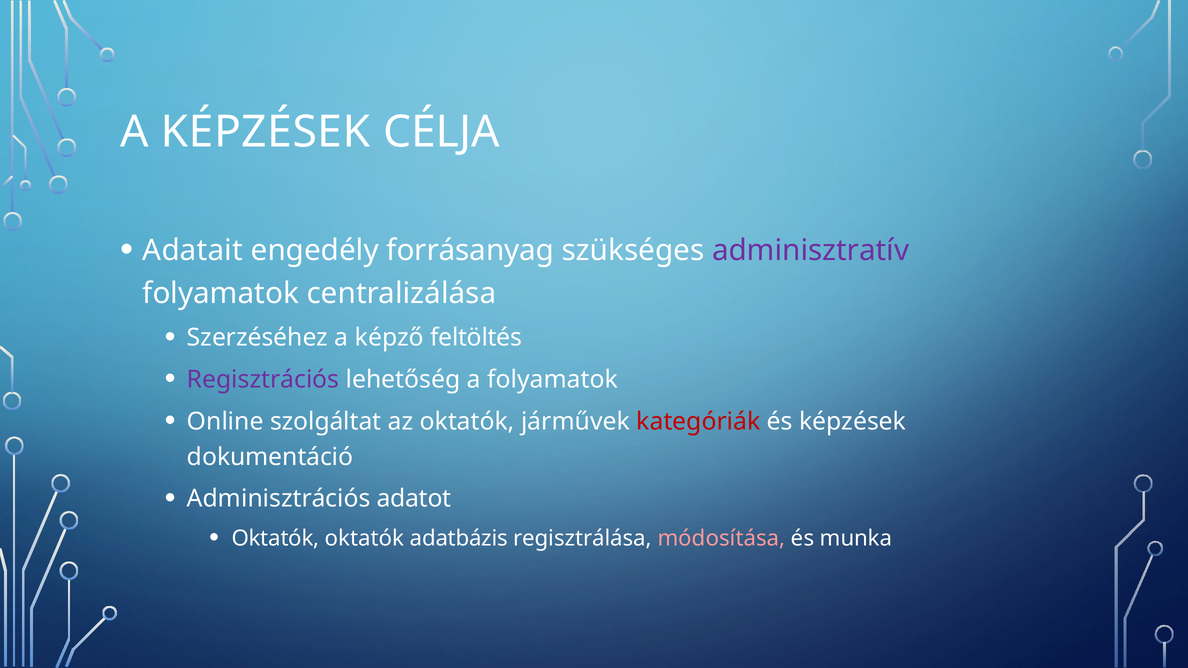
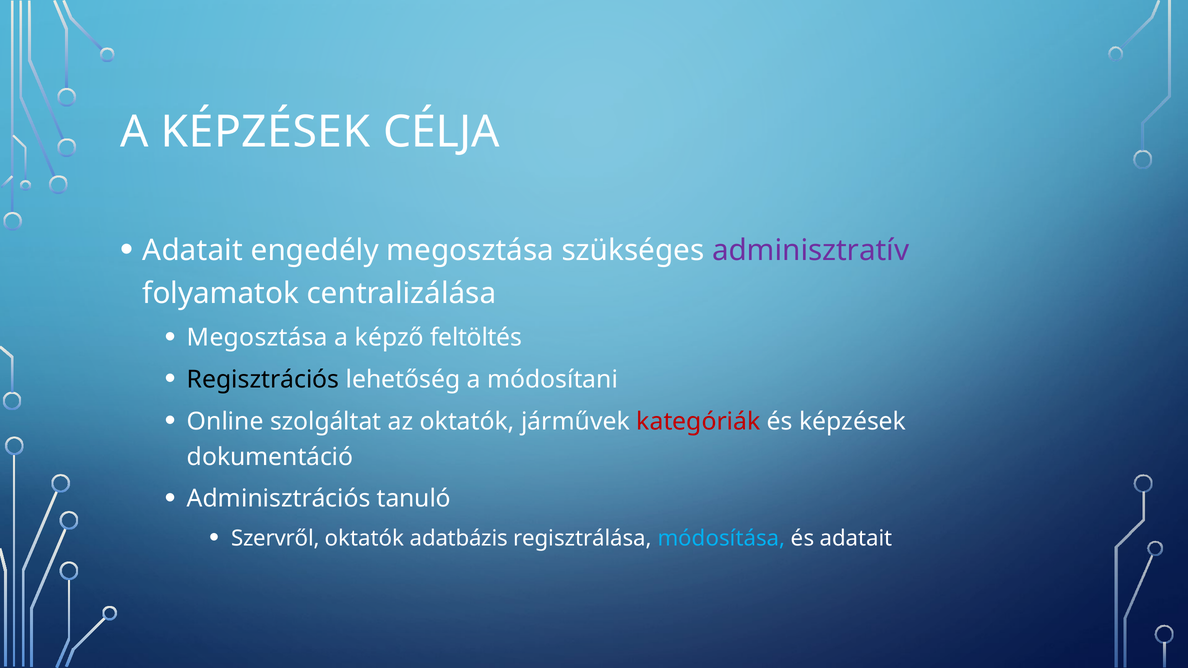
engedély forrásanyag: forrásanyag -> megosztása (470, 251)
Szerzéséhez: Szerzéséhez -> Megosztása (257, 338)
Regisztrációs colour: purple -> black (263, 380)
a folyamatok: folyamatok -> módosítani (553, 380)
adatot: adatot -> tanuló (414, 499)
Oktatók: Oktatók -> Szervről (275, 539)
módosítása colour: pink -> light blue (721, 539)
és munka: munka -> adatait (856, 539)
